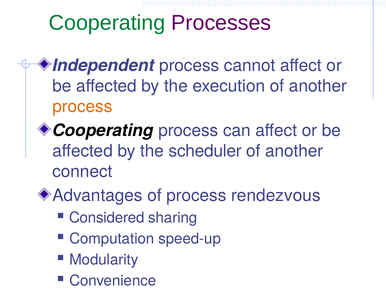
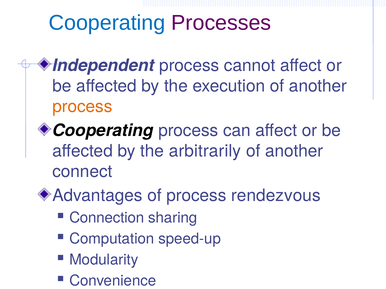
Cooperating colour: green -> blue (107, 23)
scheduler: scheduler -> arbitrarily (205, 151)
Considered: Considered -> Connection (107, 218)
